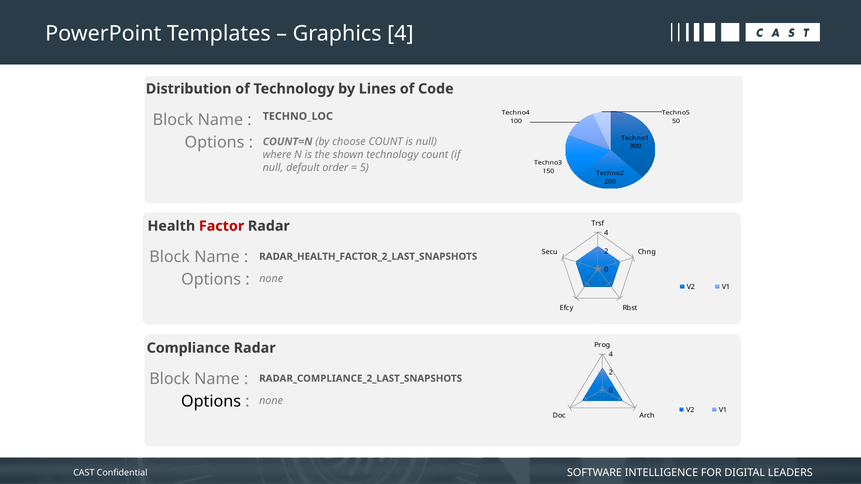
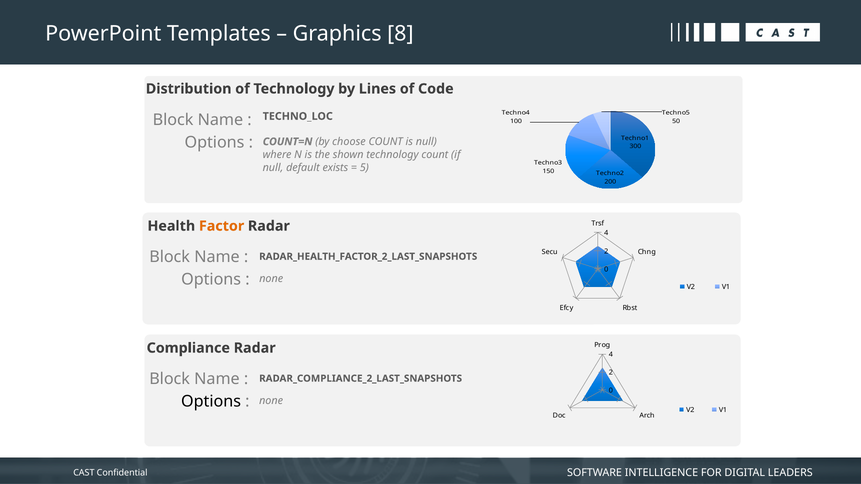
Graphics 4: 4 -> 8 (400, 34)
order: order -> exists (335, 168)
Factor colour: red -> orange (222, 226)
